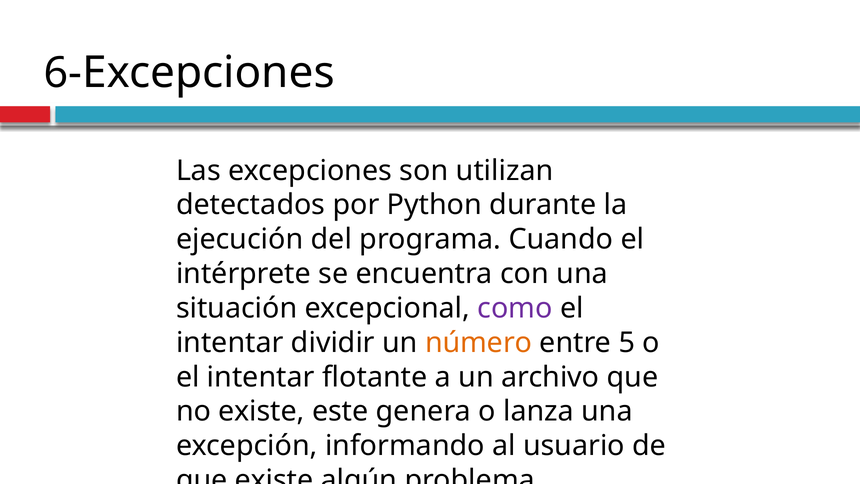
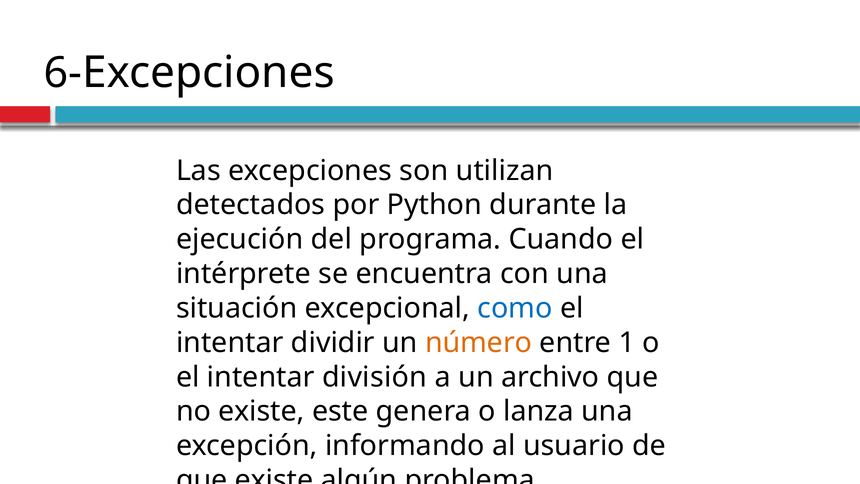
como colour: purple -> blue (515, 308)
5: 5 -> 1 (627, 342)
flotante: flotante -> división (375, 377)
